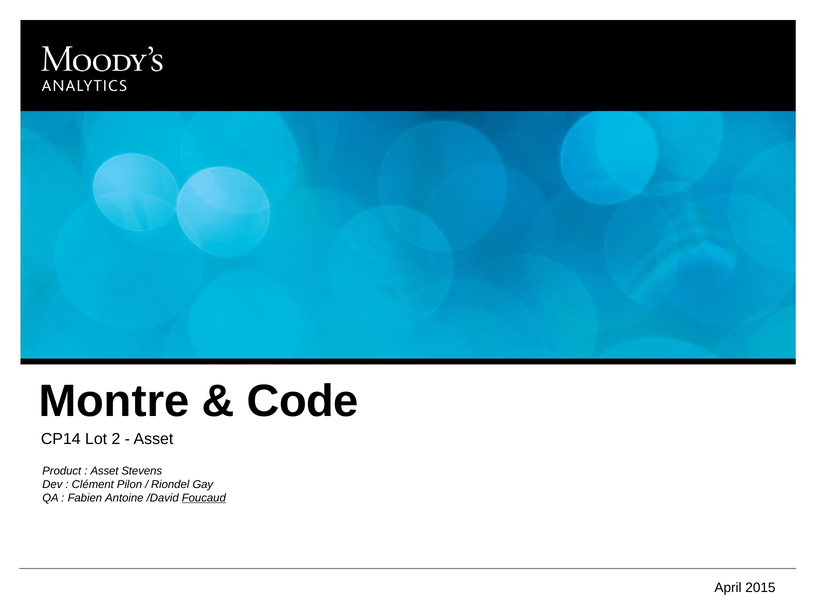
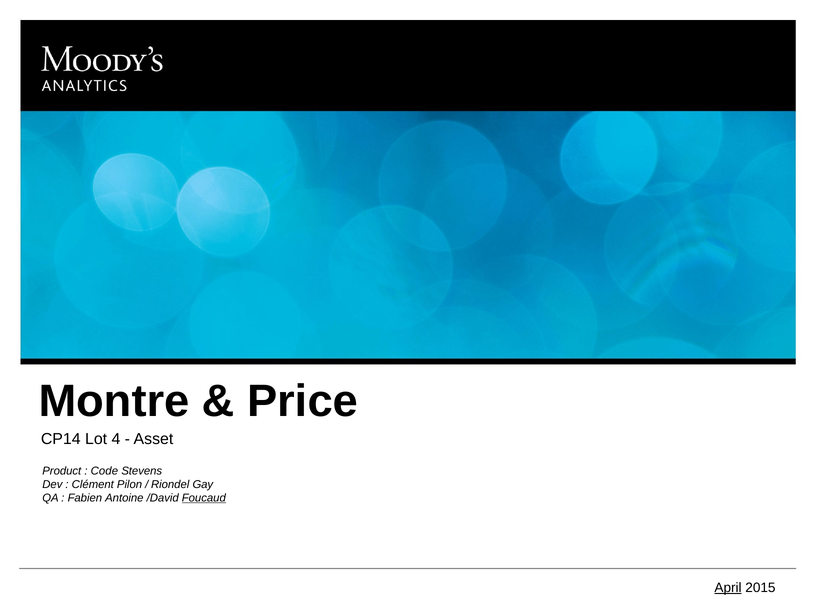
Code: Code -> Price (303, 401)
2: 2 -> 4 (116, 439)
Asset: Asset -> Code (104, 471)
April underline: none -> present (728, 588)
